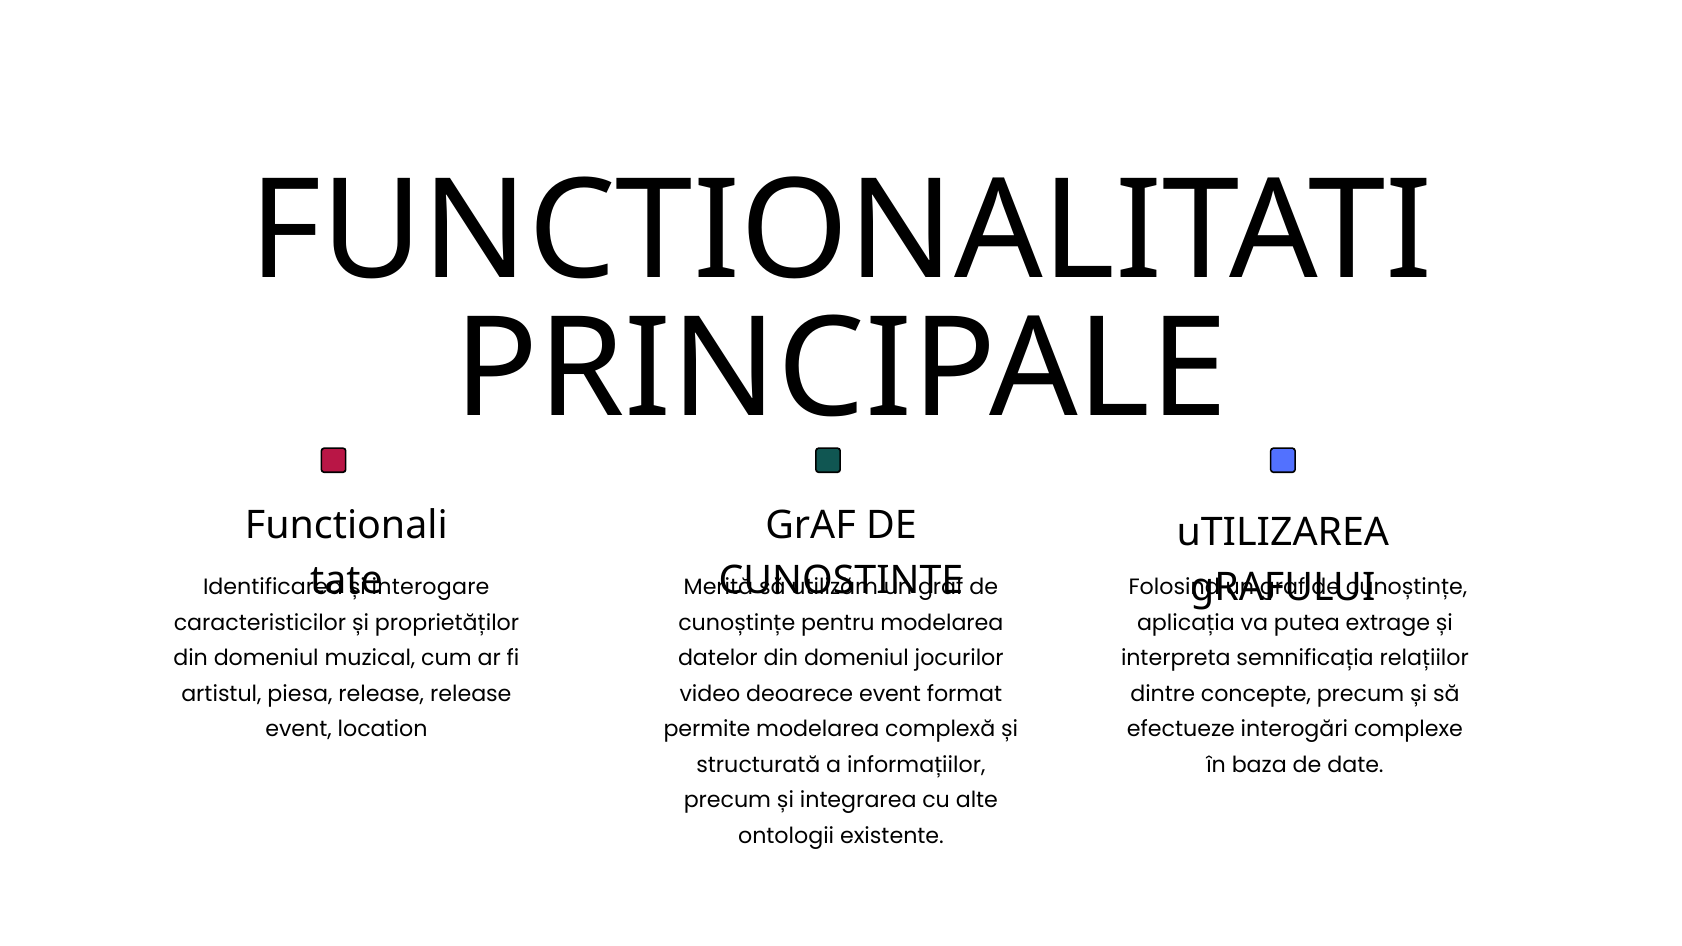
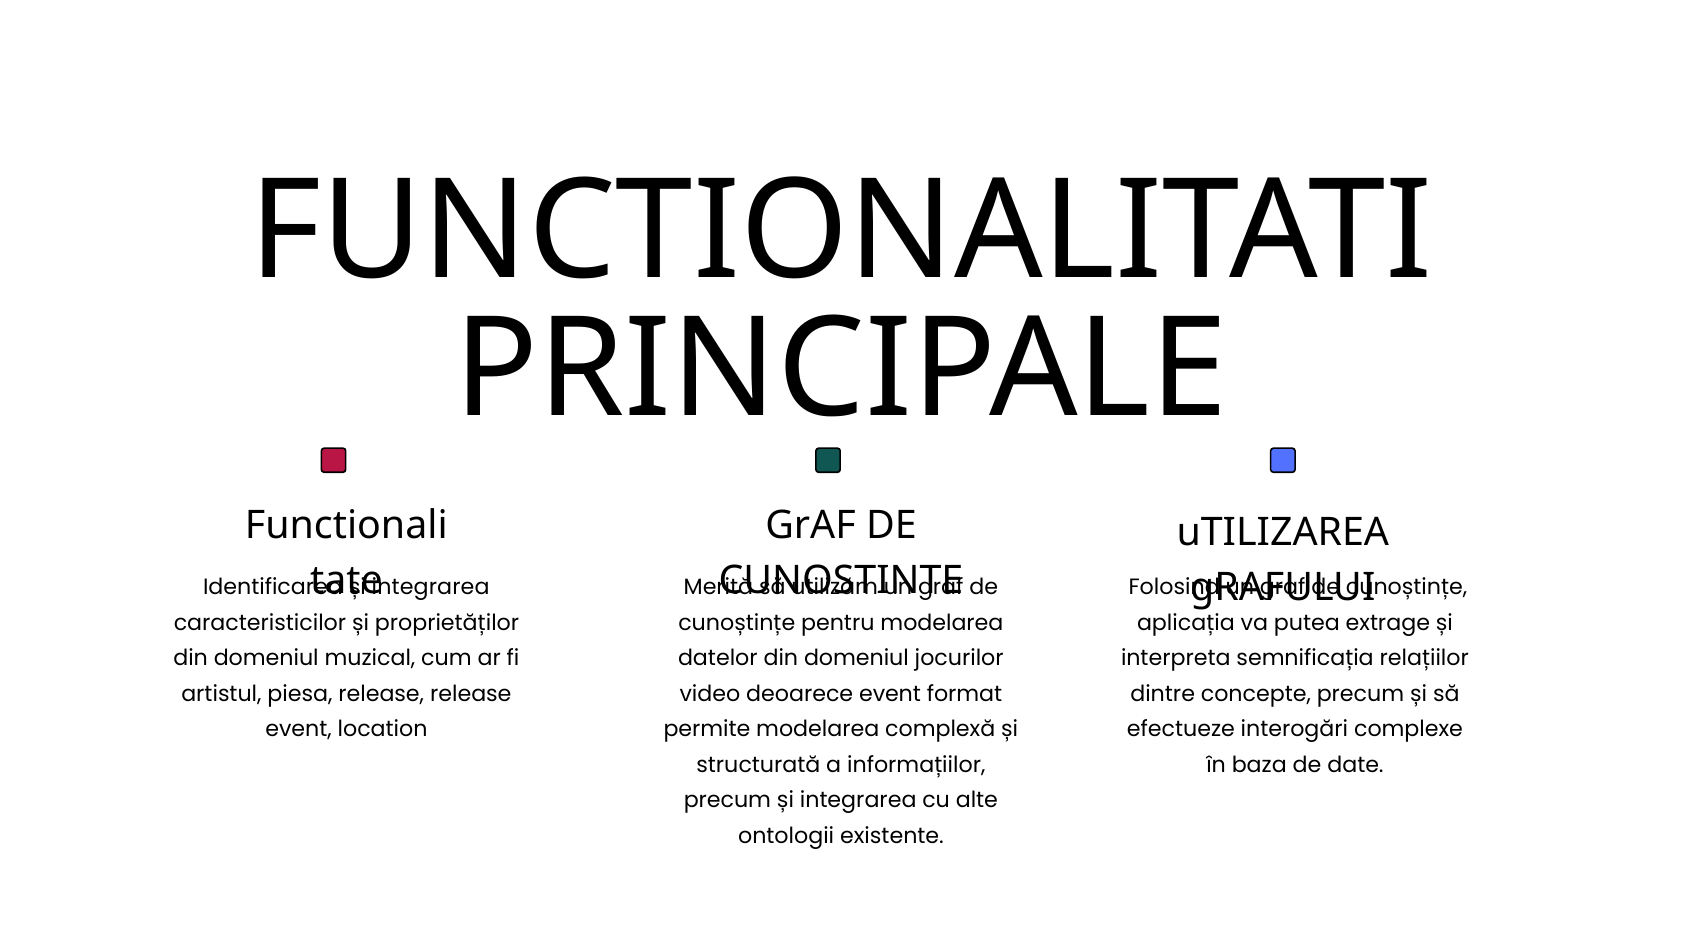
interogare: interogare -> integrarea (431, 587)
